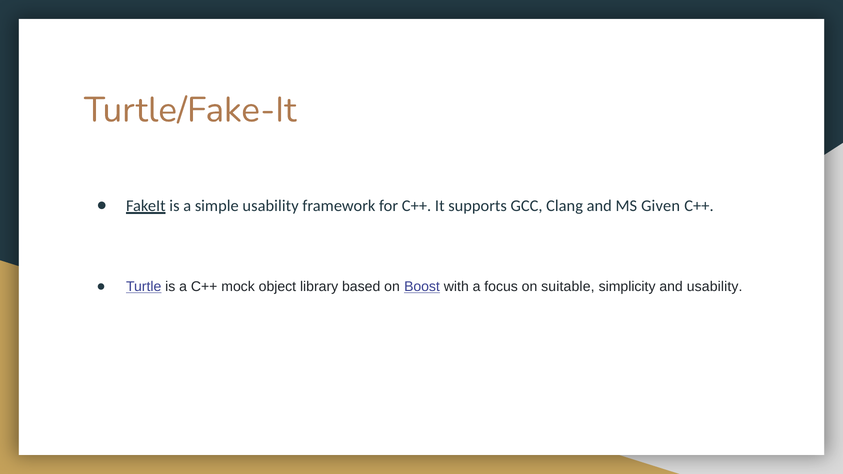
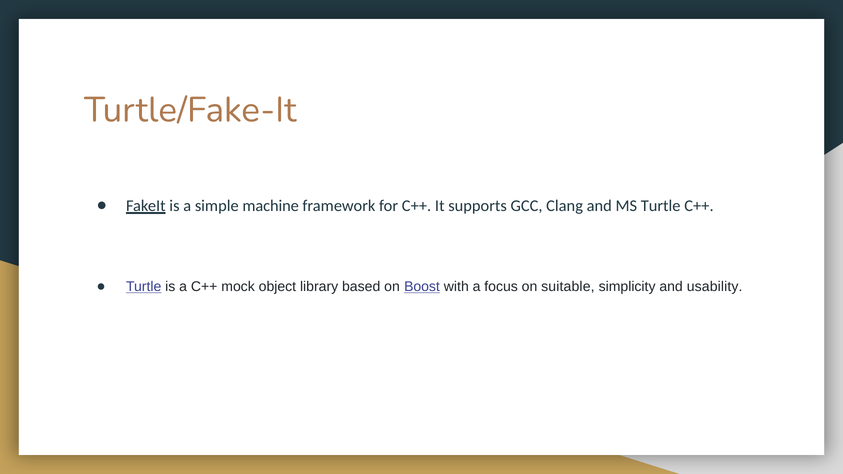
simple usability: usability -> machine (271, 206)
MS Given: Given -> Turtle (661, 206)
